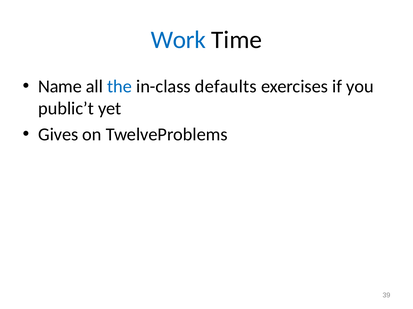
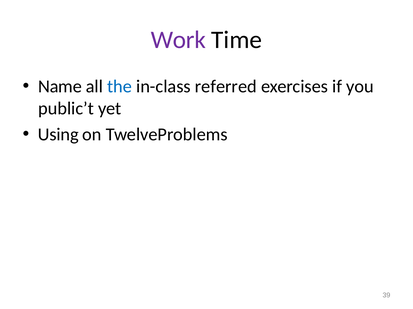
Work colour: blue -> purple (178, 40)
defaults: defaults -> referred (226, 87)
Gives: Gives -> Using (58, 135)
